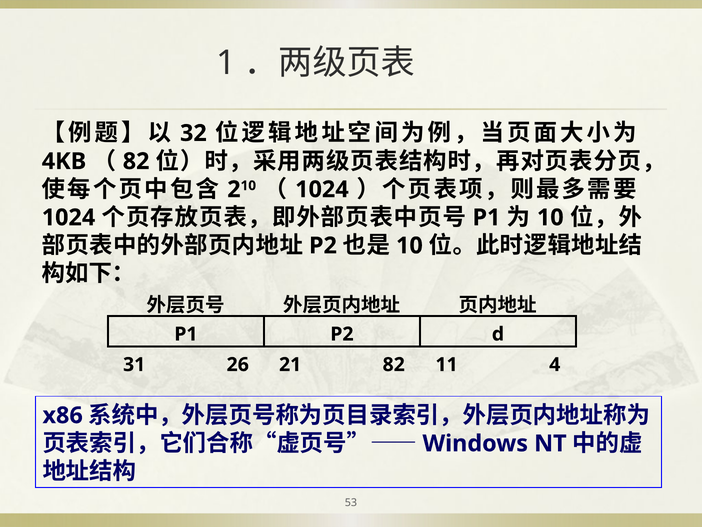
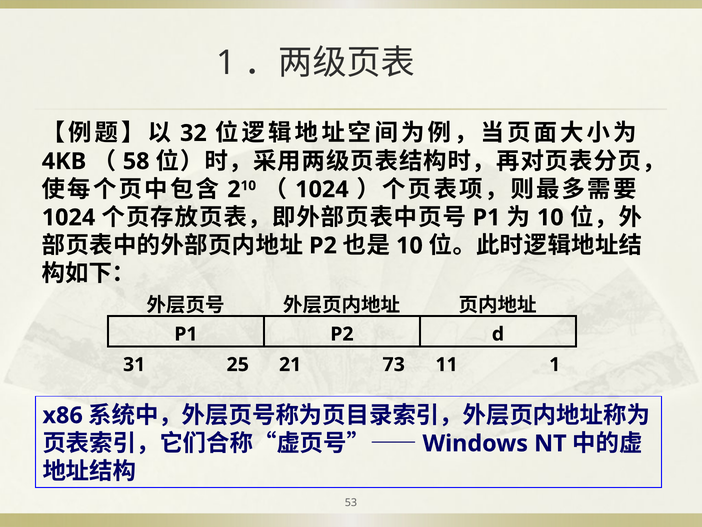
82: 82 -> 58 (136, 161)
26: 26 -> 25 (238, 364)
21 82: 82 -> 73 (394, 364)
11 4: 4 -> 1 (555, 364)
